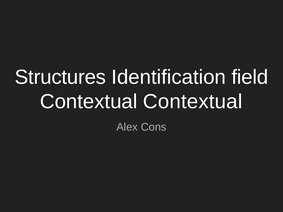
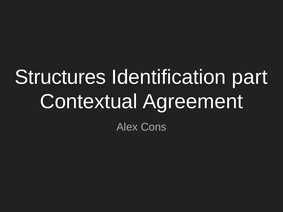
field: field -> part (250, 77)
Contextual Contextual: Contextual -> Agreement (193, 102)
